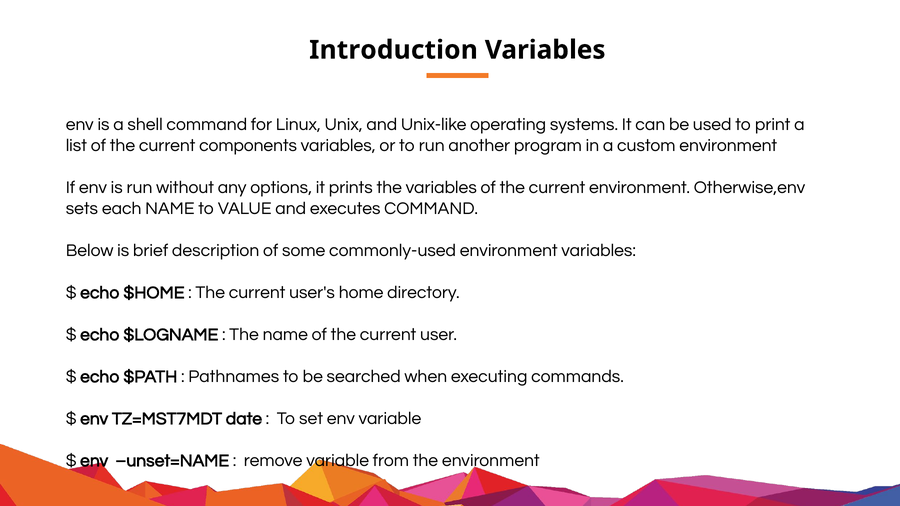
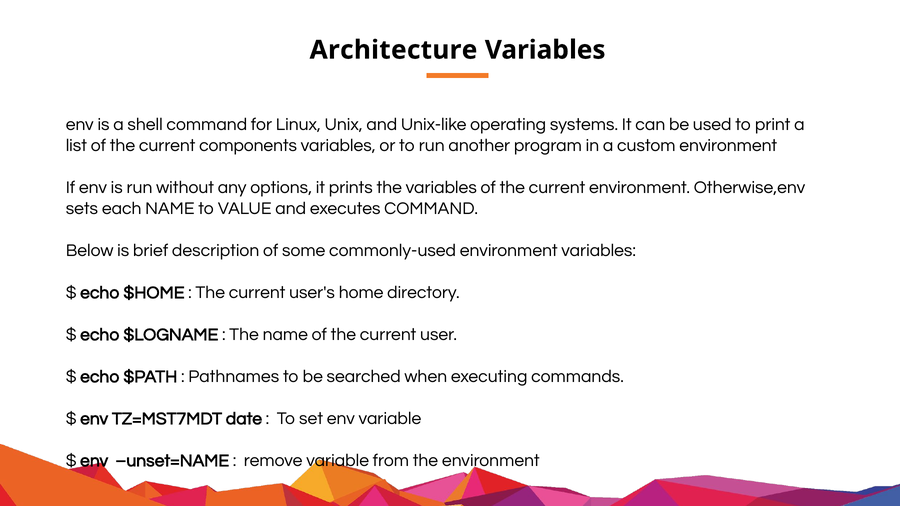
Introduction: Introduction -> Architecture (393, 50)
